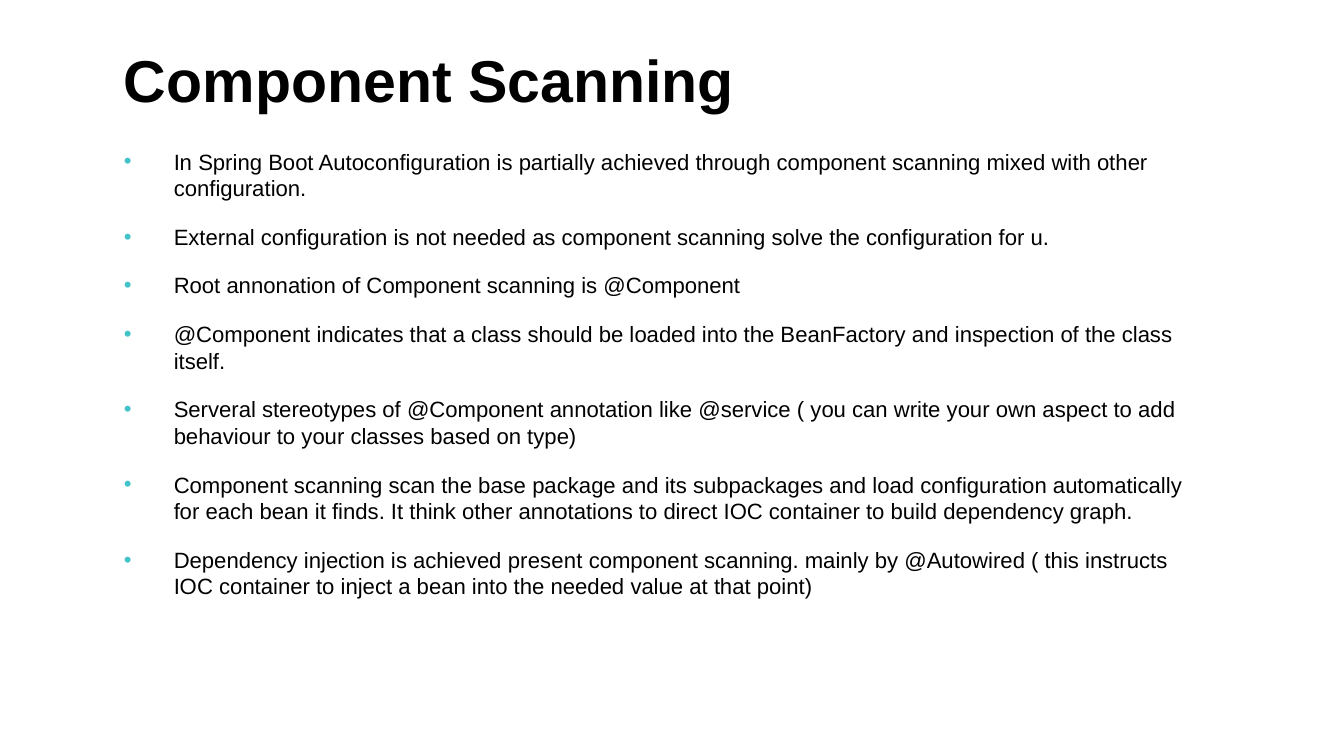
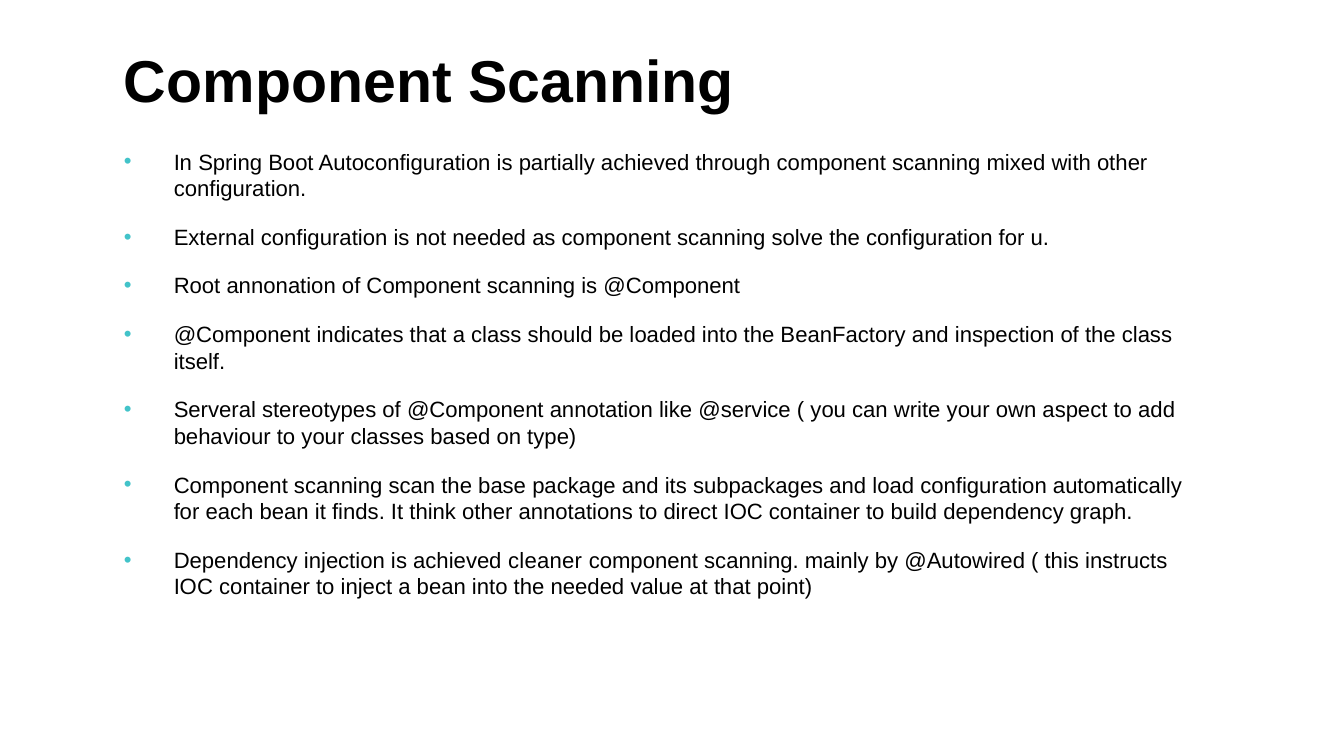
present: present -> cleaner (545, 561)
